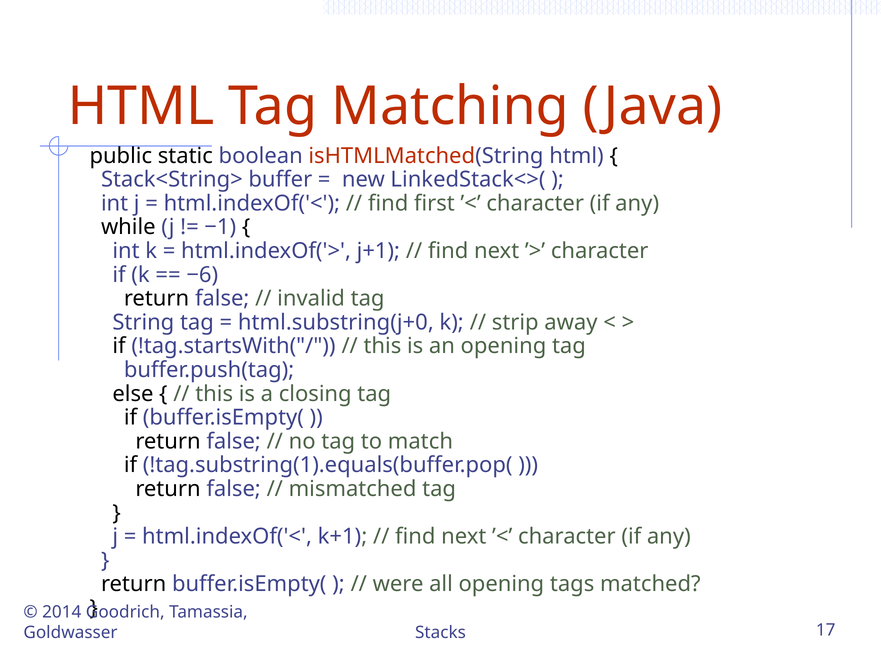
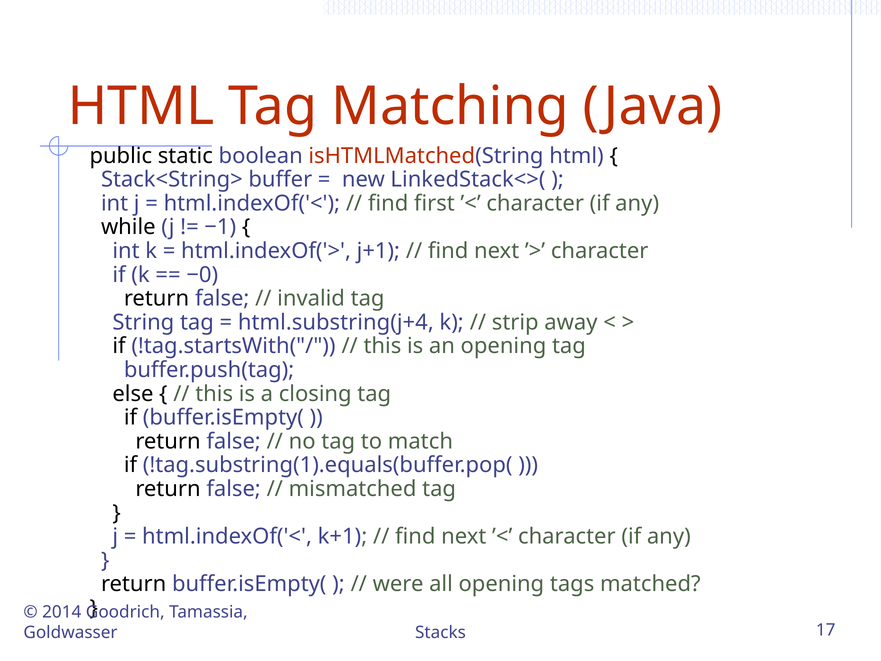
−6: −6 -> −0 (202, 275)
html.substring(j+0: html.substring(j+0 -> html.substring(j+4 (336, 322)
